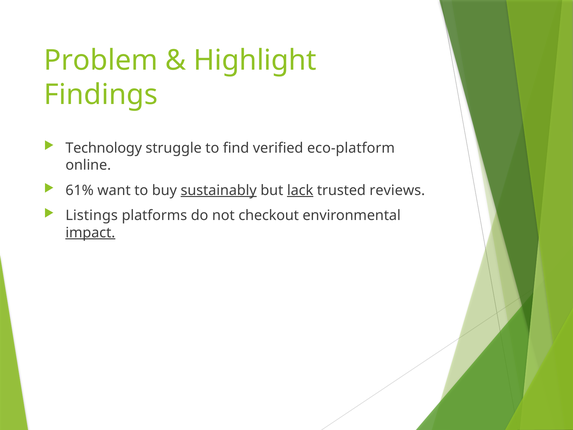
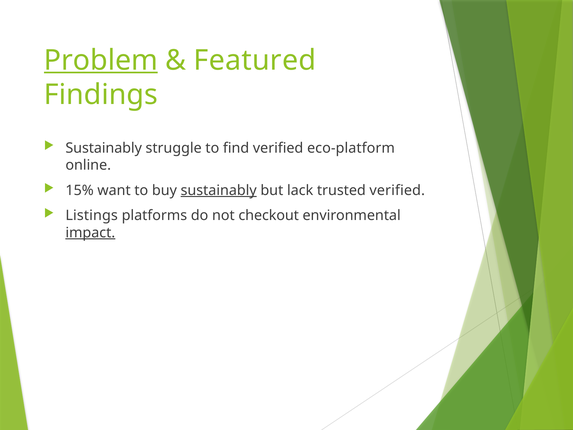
Problem underline: none -> present (101, 60)
Highlight: Highlight -> Featured (255, 60)
Technology: Technology -> Sustainably (104, 148)
61%: 61% -> 15% (80, 190)
lack underline: present -> none (300, 190)
trusted reviews: reviews -> verified (397, 190)
